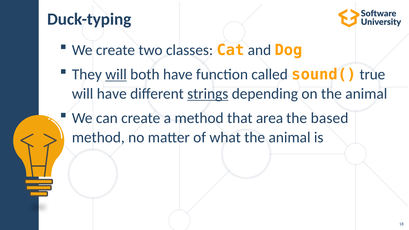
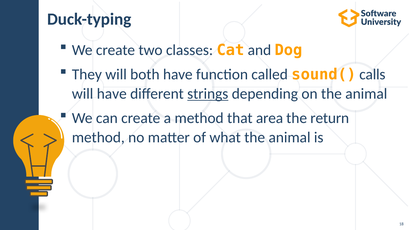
will underline: present -> none (116, 74)
true: true -> calls (372, 74)
based: based -> return (330, 118)
